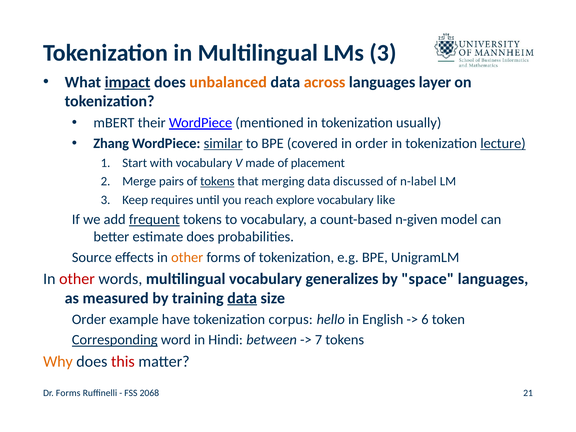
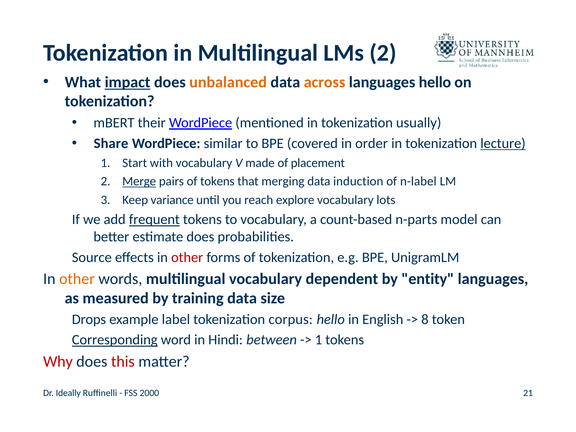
LMs 3: 3 -> 2 (383, 53)
languages layer: layer -> hello (435, 82)
Zhang: Zhang -> Share (111, 143)
similar underline: present -> none (223, 143)
Merge underline: none -> present (139, 181)
tokens underline: present -> none (217, 181)
discussed: discussed -> induction (358, 181)
requires: requires -> variance (172, 200)
like: like -> lots (386, 200)
n-given: n-given -> n-parts (416, 220)
other colour: orange -> red (187, 257)
other colour: red -> orange (77, 279)
generalizes: generalizes -> dependent (342, 279)
space: space -> entity (428, 279)
data underline: present -> none (242, 298)
Order: Order -> Drops (89, 319)
have: have -> label (176, 319)
6: 6 -> 8 (425, 319)
7: 7 -> 1 (318, 340)
Why colour: orange -> red (58, 361)
Dr Forms: Forms -> Ideally (68, 393)
2068: 2068 -> 2000 (149, 393)
